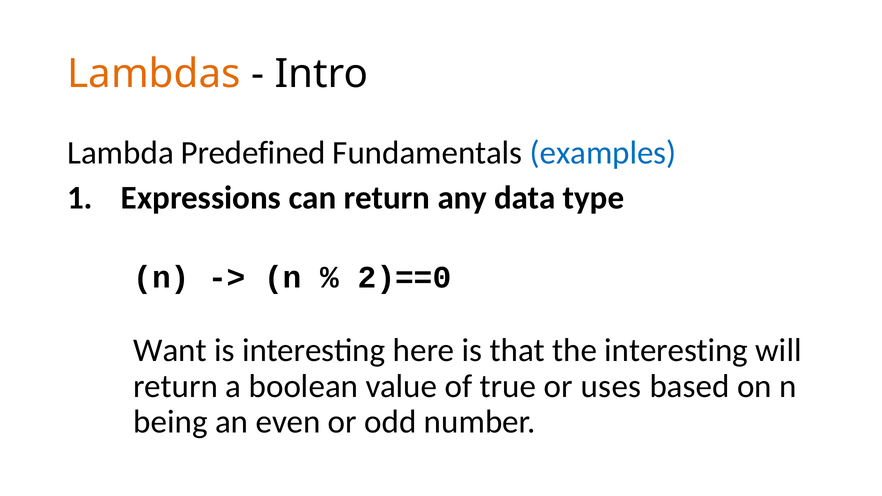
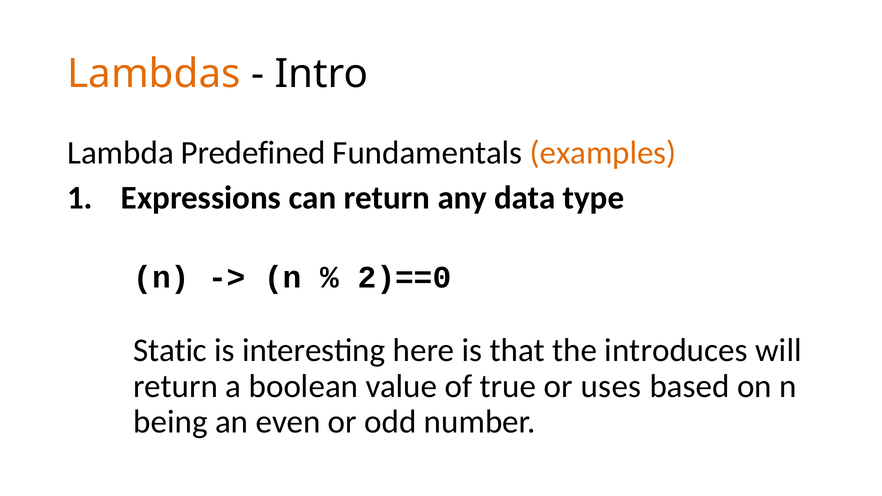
examples colour: blue -> orange (603, 153)
Want: Want -> Static (170, 351)
the interesting: interesting -> introduces (676, 351)
